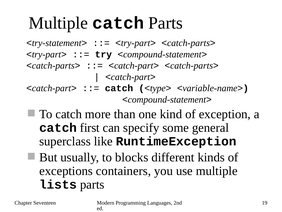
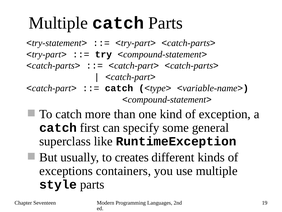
blocks: blocks -> creates (132, 157)
lists: lists -> style (58, 184)
